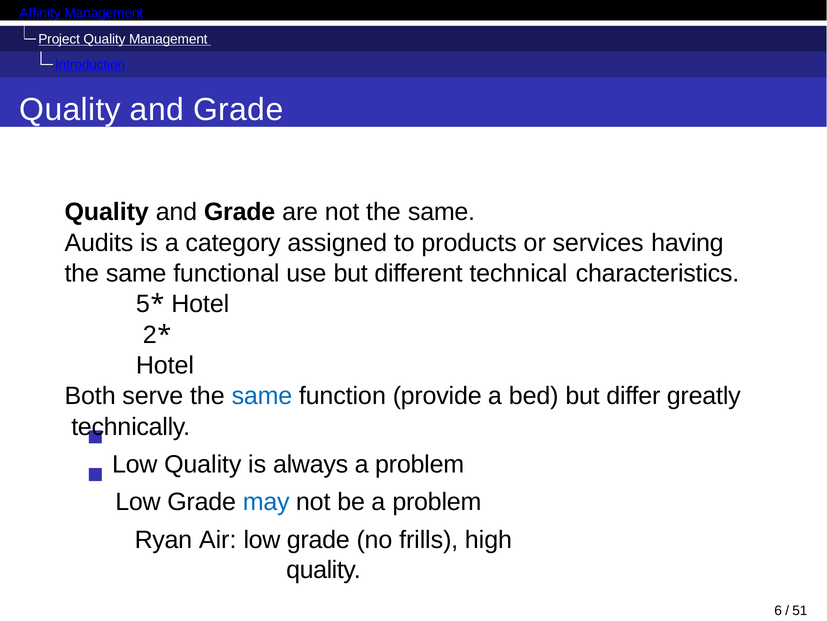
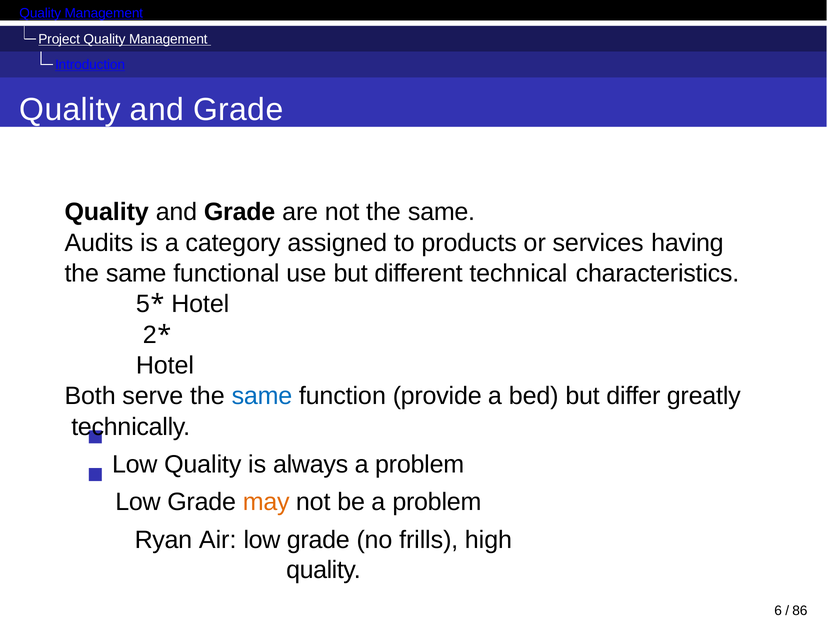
Affinity: Affinity -> Quality (40, 13)
may colour: blue -> orange (266, 502)
51: 51 -> 86 (800, 611)
